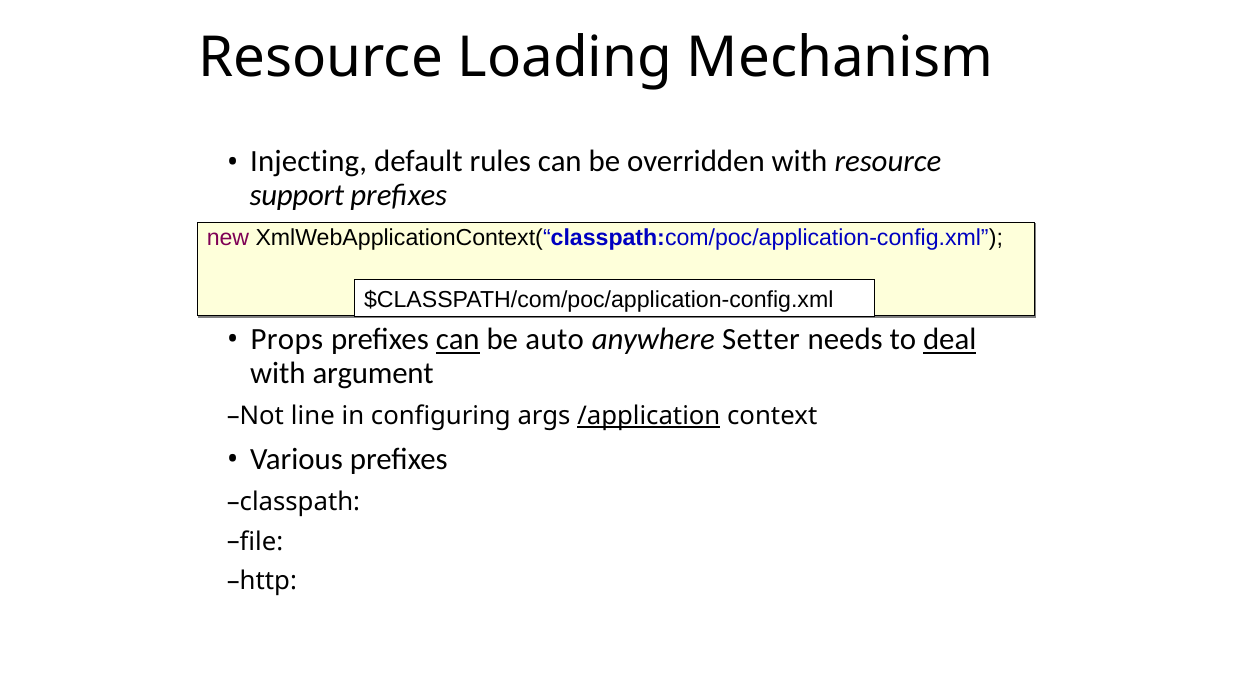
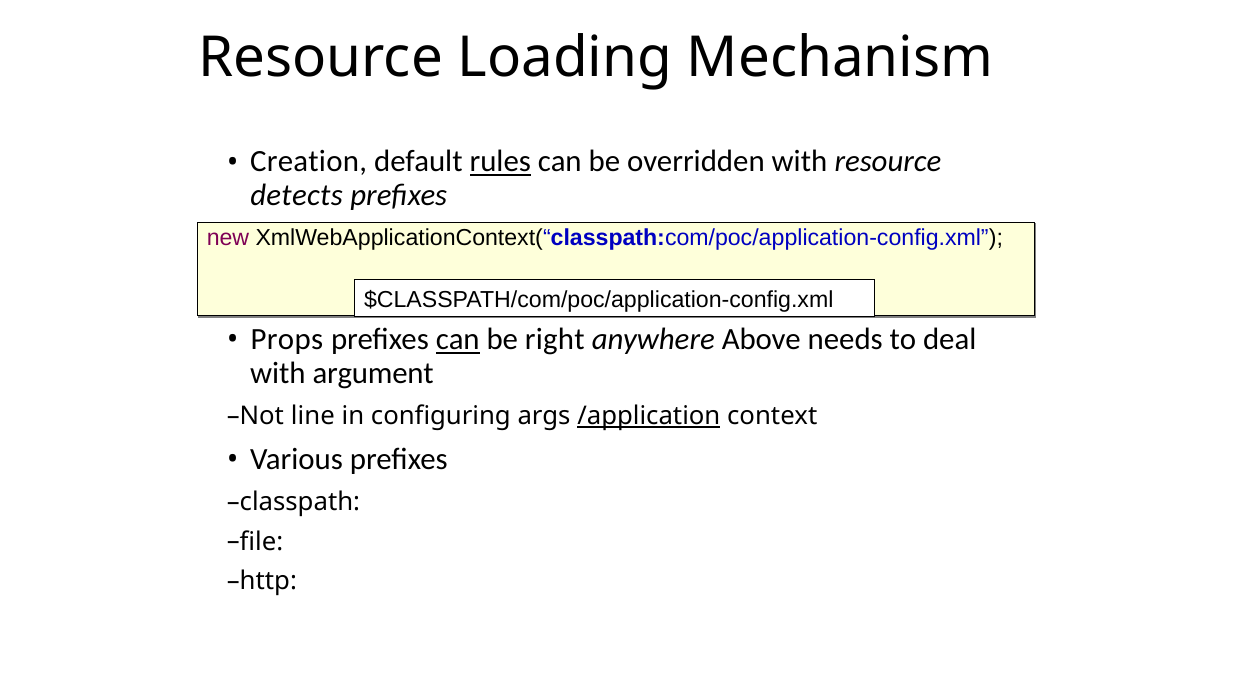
Injecting: Injecting -> Creation (309, 162)
rules underline: none -> present (500, 162)
support: support -> detects (297, 195)
auto: auto -> right (555, 340)
Setter: Setter -> Above (761, 340)
deal underline: present -> none (950, 340)
